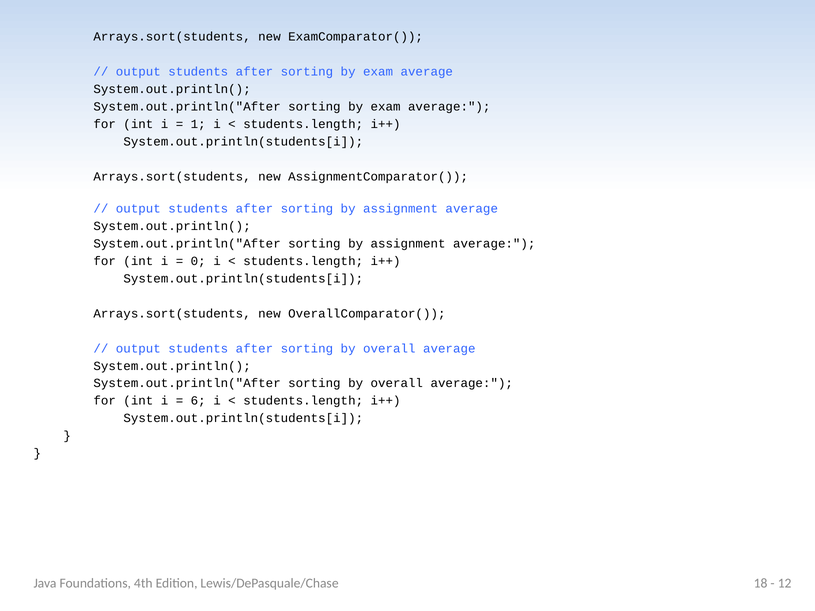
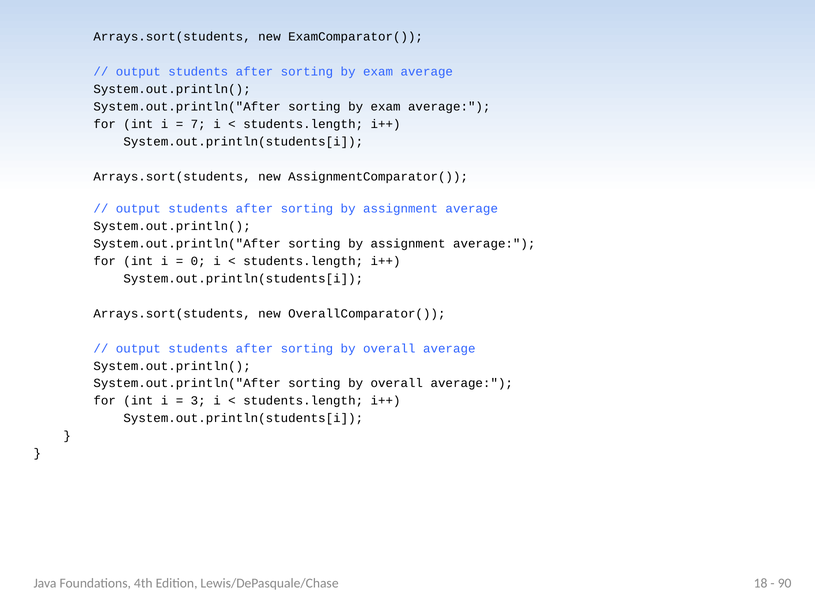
1: 1 -> 7 (198, 124)
6: 6 -> 3 (198, 401)
12: 12 -> 90 (785, 584)
